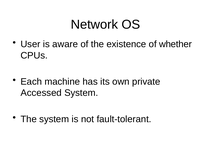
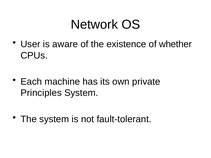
Accessed: Accessed -> Principles (41, 93)
